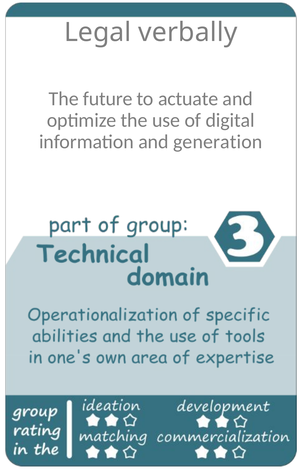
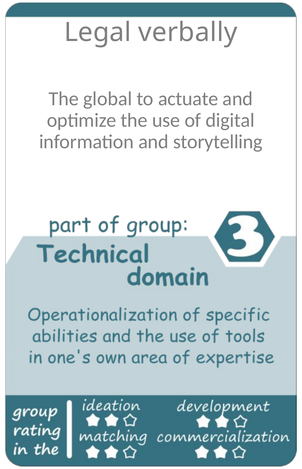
future: future -> global (108, 99)
generation: generation -> storytelling (218, 142)
